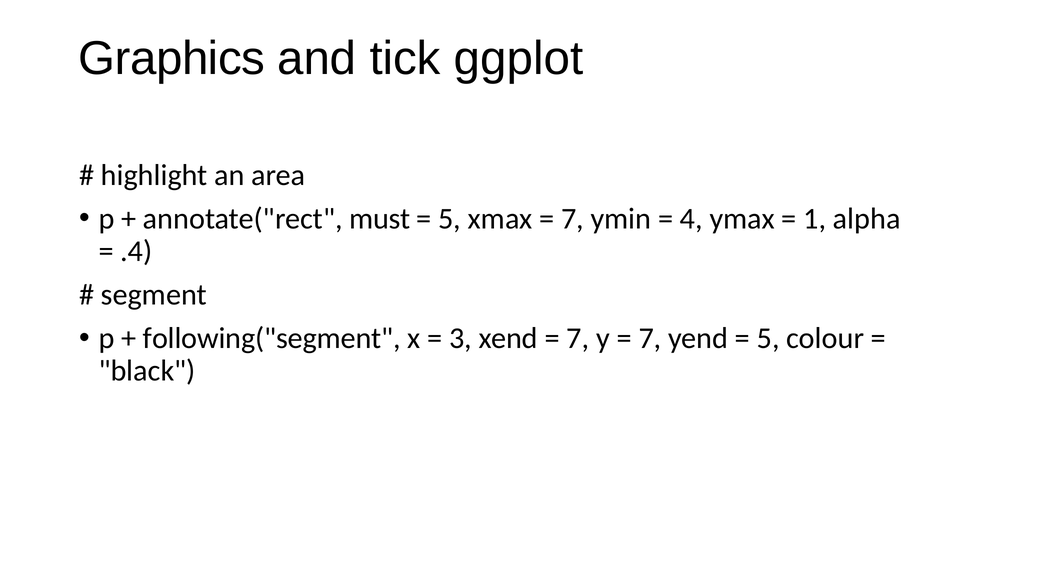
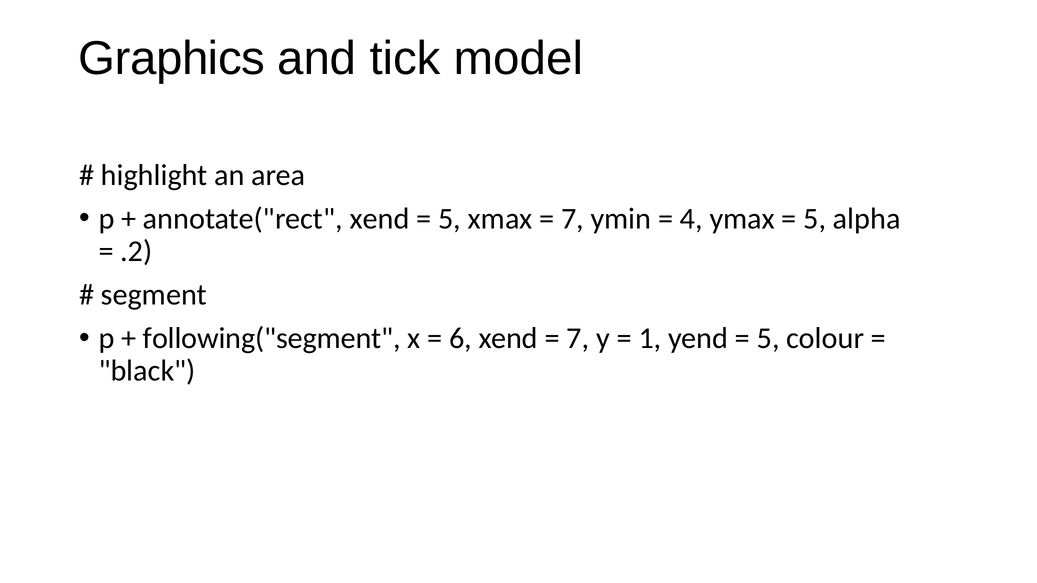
ggplot: ggplot -> model (519, 59)
annotate("rect must: must -> xend (380, 219)
1: 1 -> 5 (815, 219)
.4: .4 -> .2 (136, 251)
3: 3 -> 6 (461, 338)
7: 7 -> 1 (650, 338)
